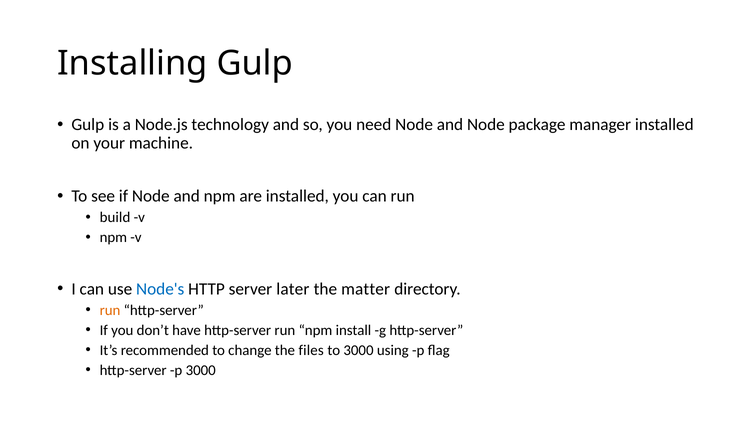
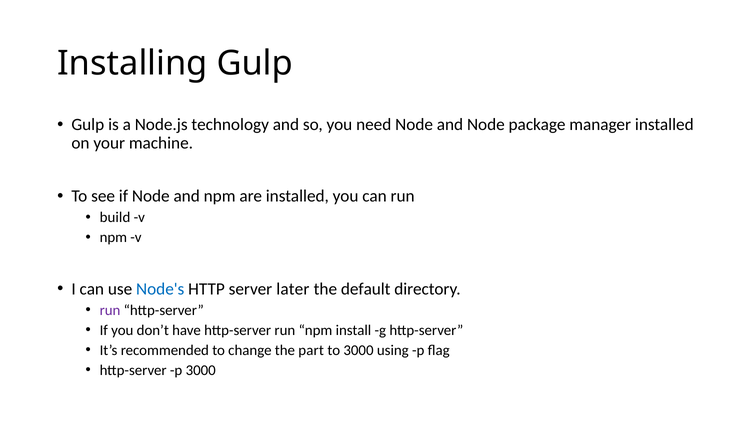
matter: matter -> default (366, 289)
run colour: orange -> purple (110, 310)
files: files -> part (311, 350)
